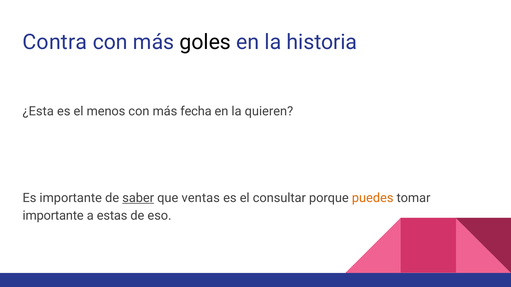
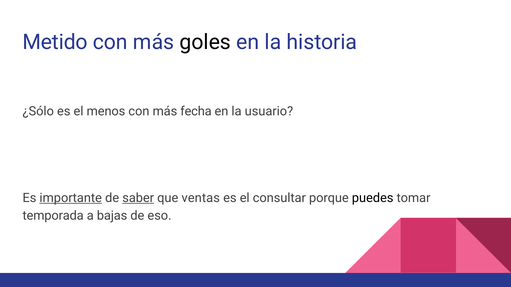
Contra: Contra -> Metido (55, 42)
¿Esta: ¿Esta -> ¿Sólo (38, 111)
quieren: quieren -> usuario (269, 111)
importante underline: none -> present (71, 198)
puedes colour: orange -> black (373, 198)
importante: importante -> temporada (53, 216)
estas: estas -> bajas (112, 216)
